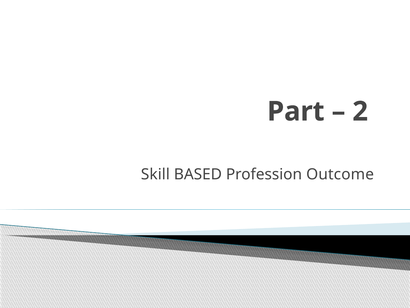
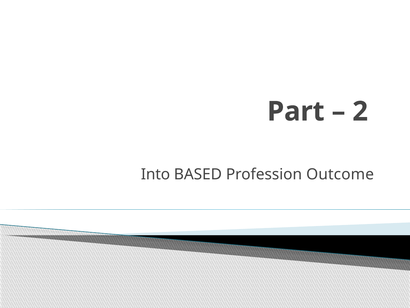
Skill: Skill -> Into (155, 174)
